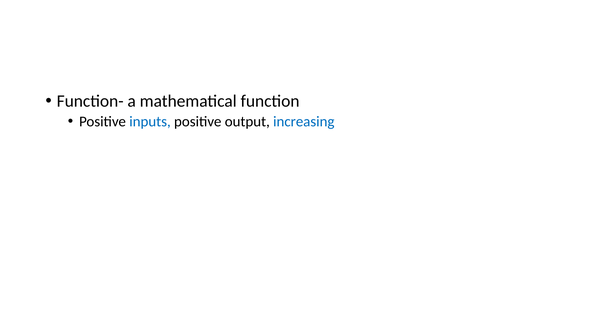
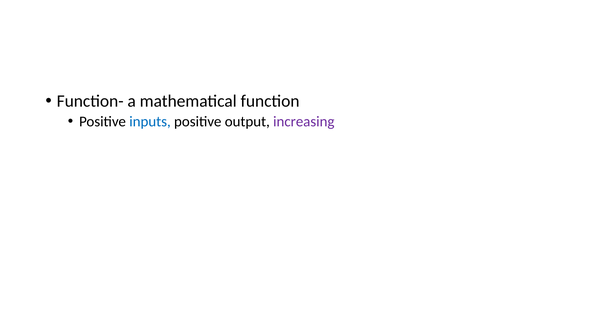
increasing colour: blue -> purple (304, 122)
